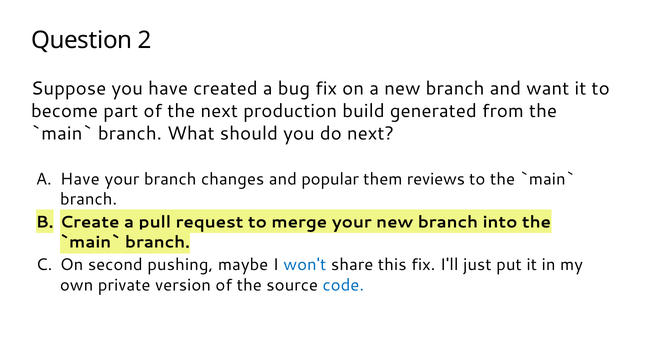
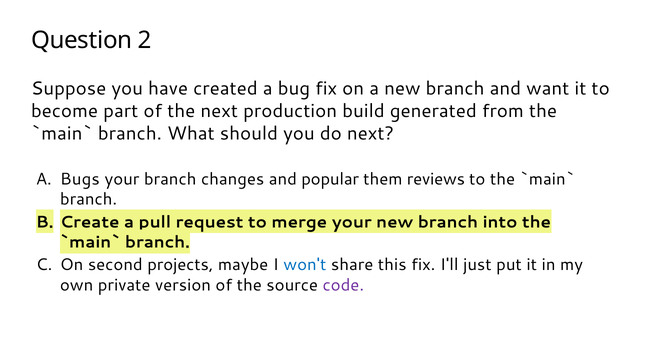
A Have: Have -> Bugs (80, 179)
pushing: pushing -> projects (180, 265)
code colour: blue -> purple (343, 285)
